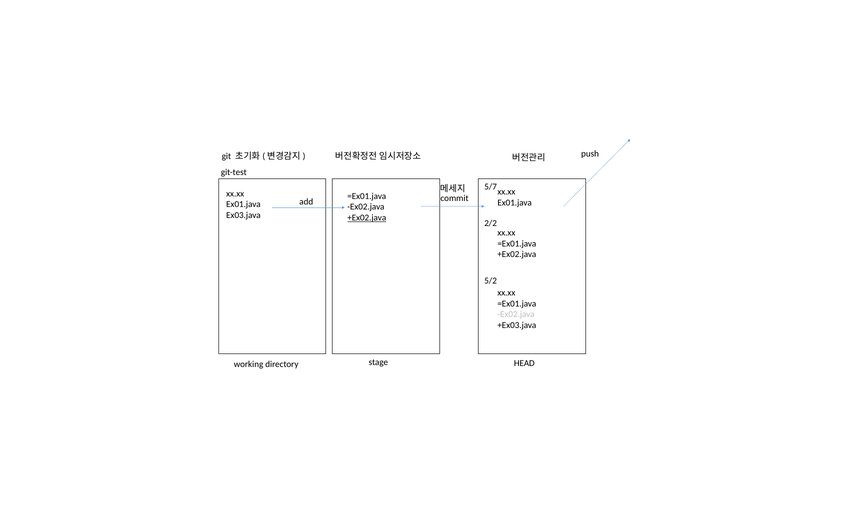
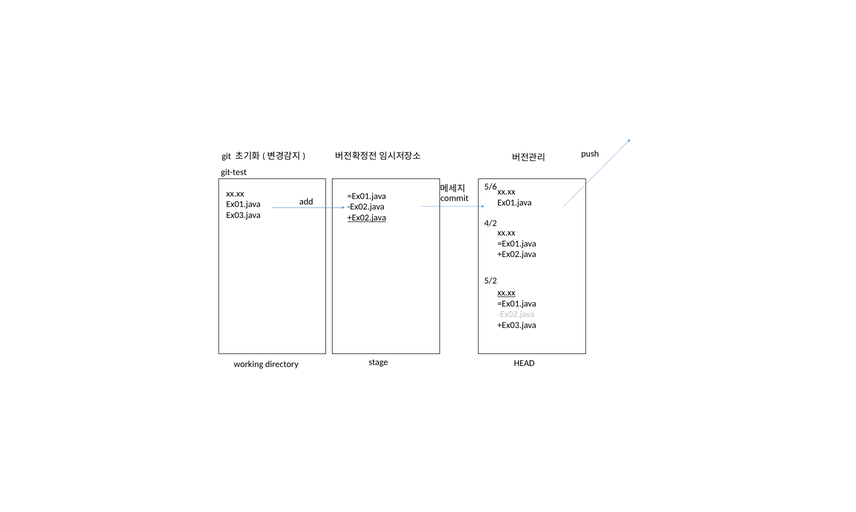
5/7: 5/7 -> 5/6 (491, 187)
2/2: 2/2 -> 4/2 (491, 224)
xx.xx underline: none -> present (506, 293)
